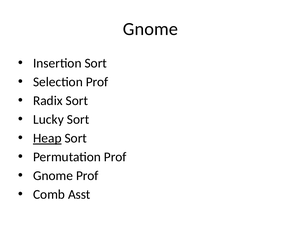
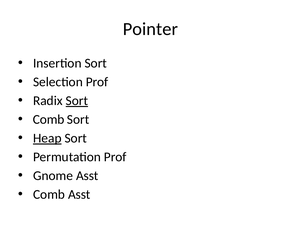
Gnome: Gnome -> Pointer (150, 29)
Sort underline: none -> present (77, 101)
Lucky: Lucky -> Comb (49, 119)
Gnome Prof: Prof -> Asst (87, 176)
